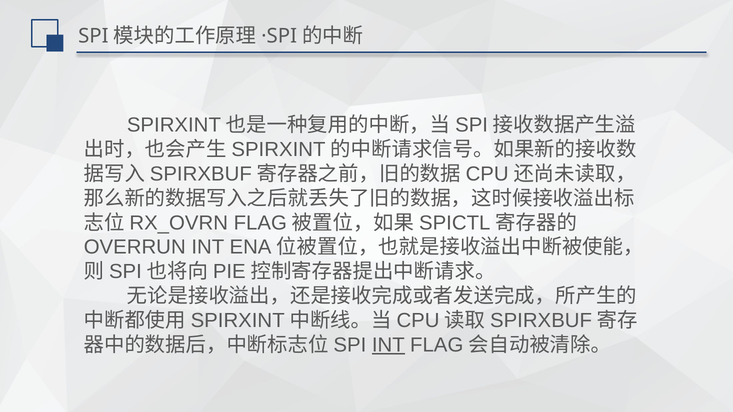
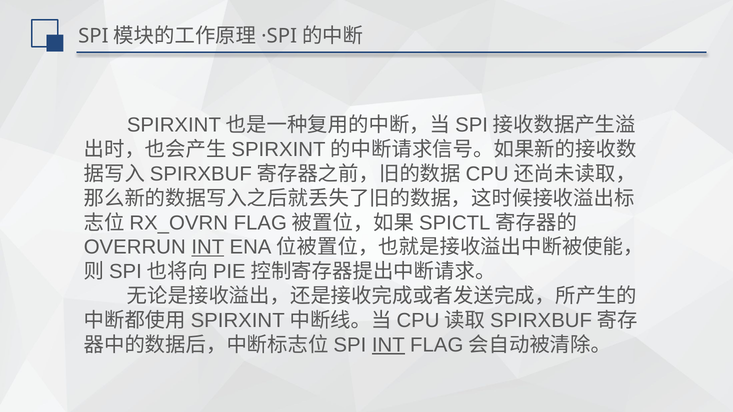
INT underline: none -> present (208, 247)
